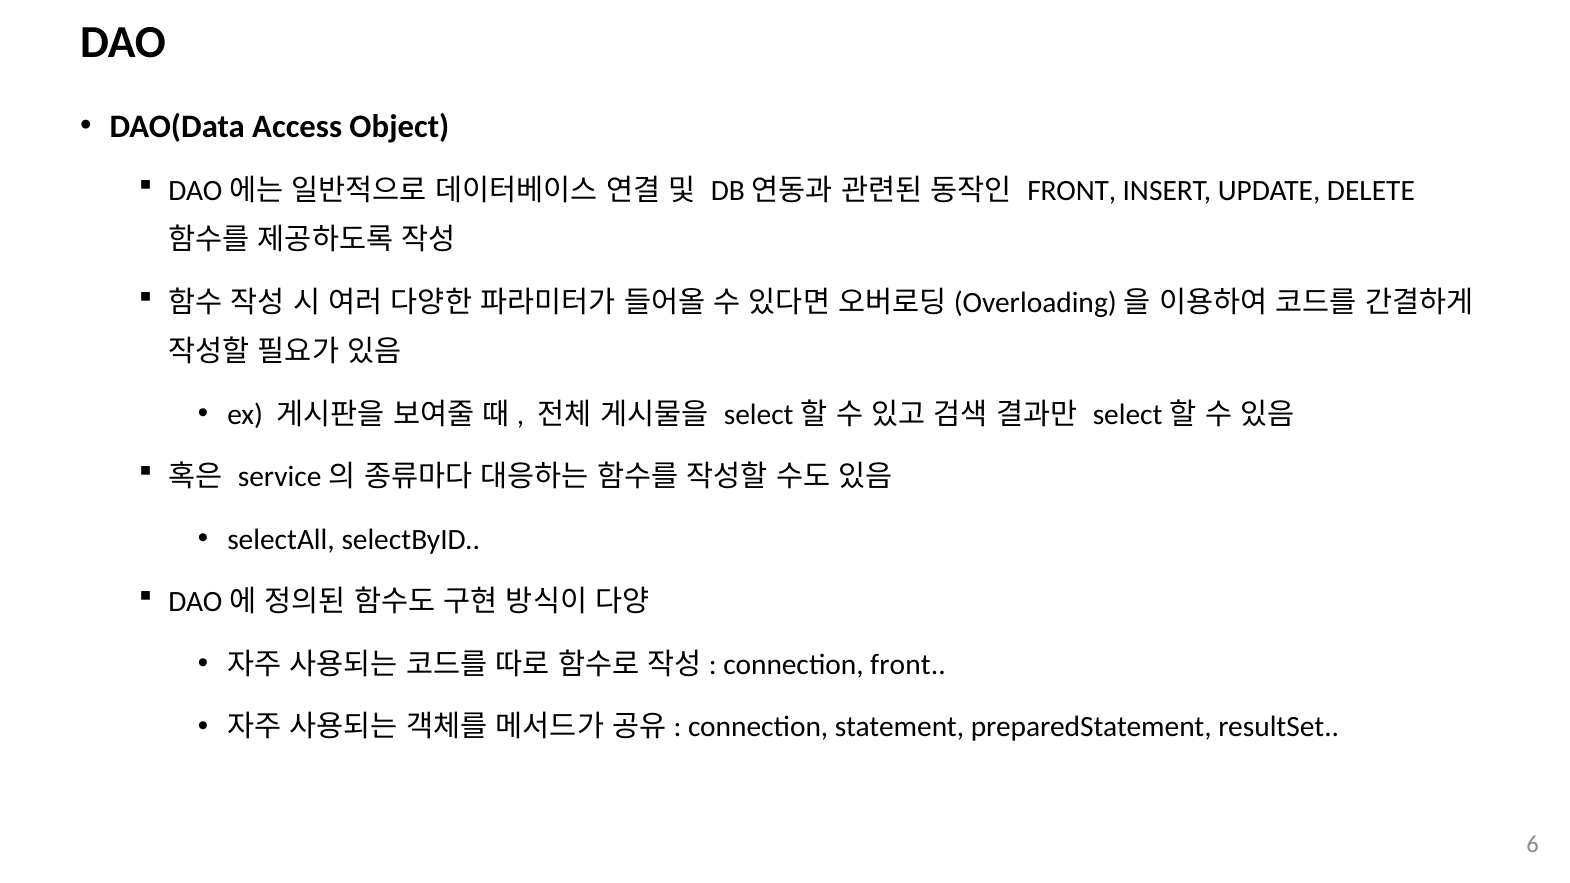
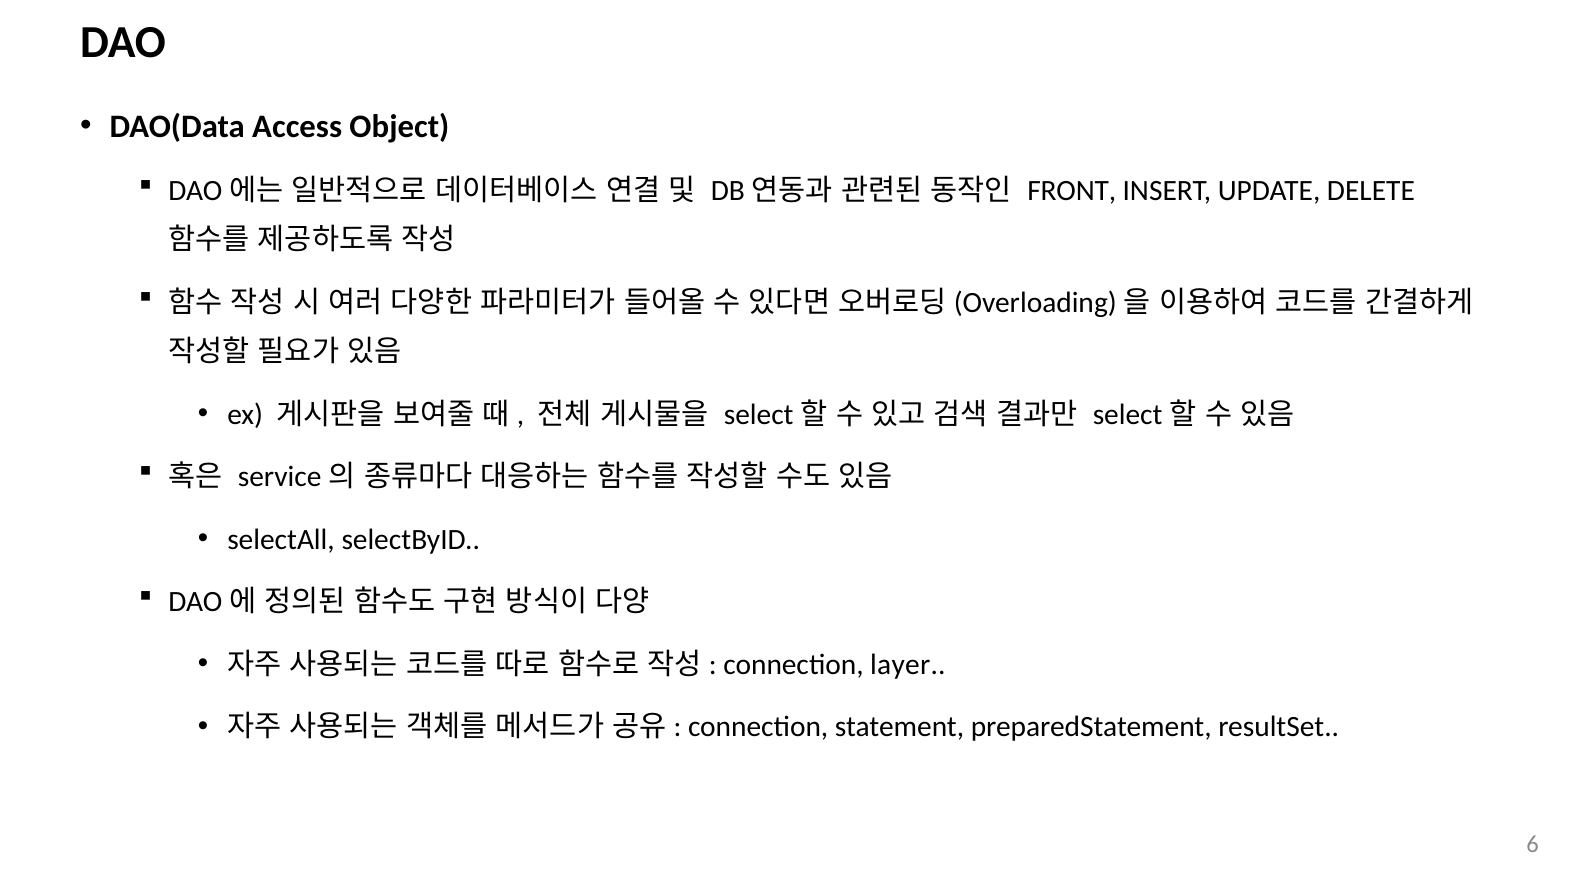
connection front: front -> layer (908, 665)
